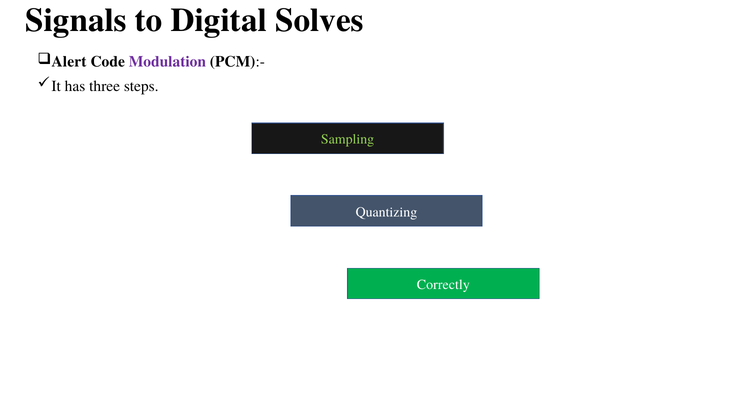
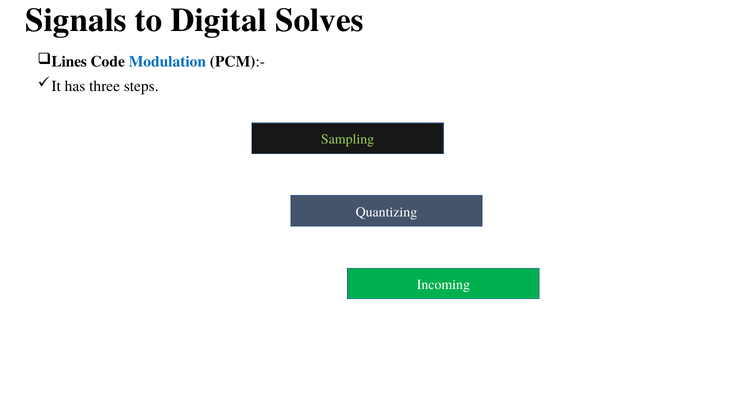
Alert: Alert -> Lines (69, 62)
Modulation colour: purple -> blue (167, 62)
Correctly: Correctly -> Incoming (443, 284)
